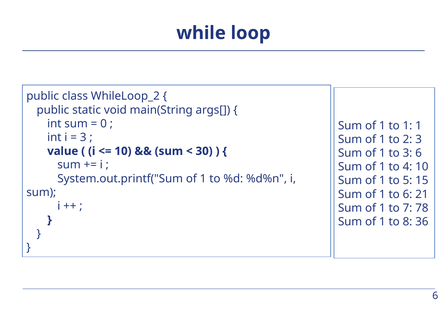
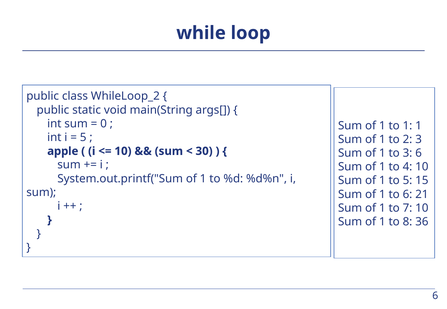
3: 3 -> 5 (83, 138)
value: value -> apple (63, 151)
7 78: 78 -> 10 (422, 208)
